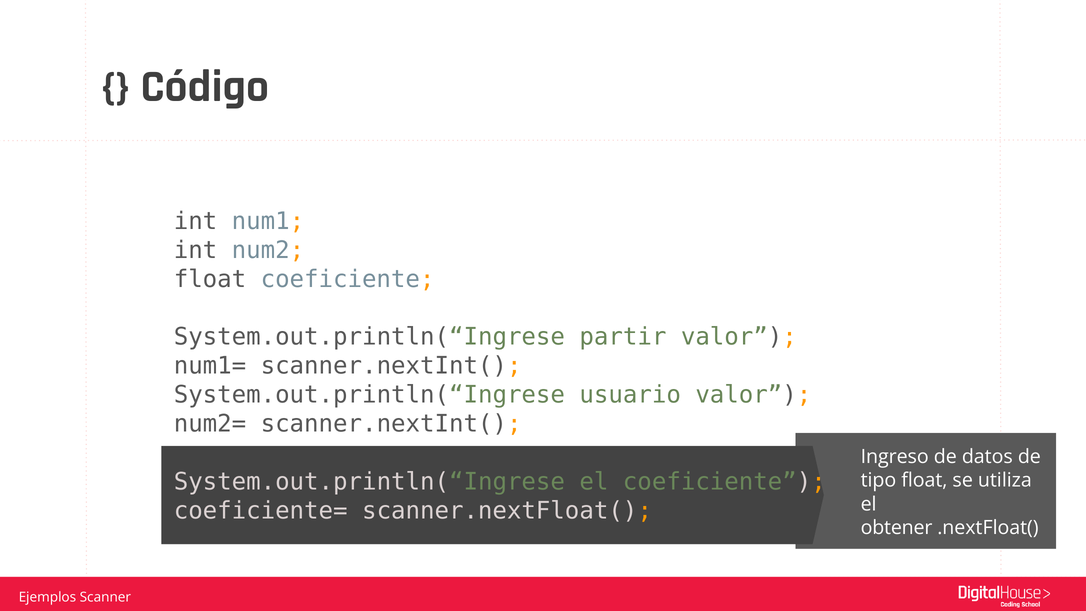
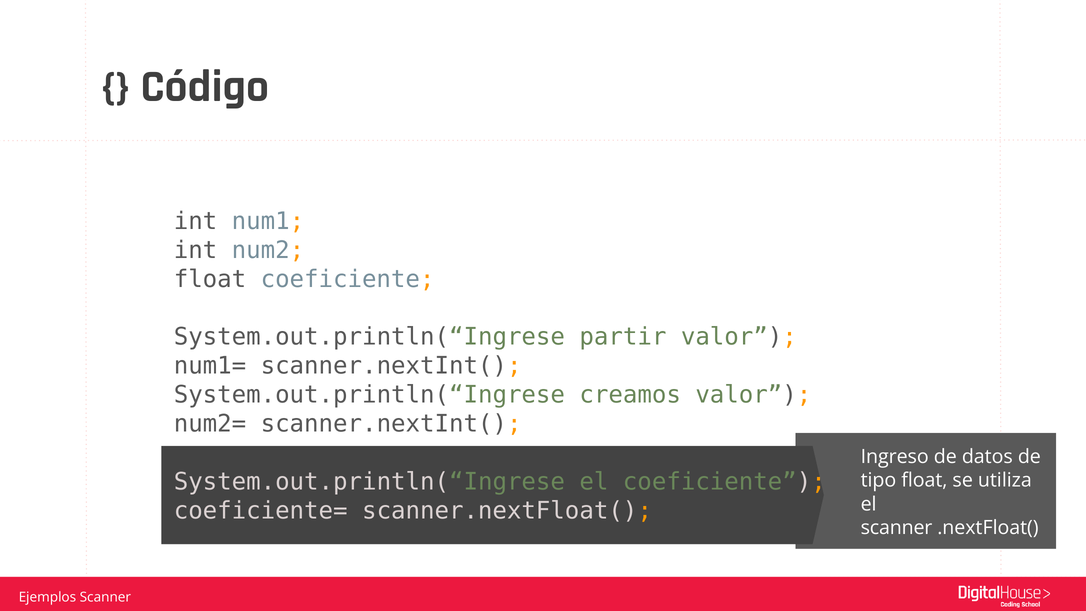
usuario: usuario -> creamos (630, 395)
obtener: obtener -> scanner (897, 528)
